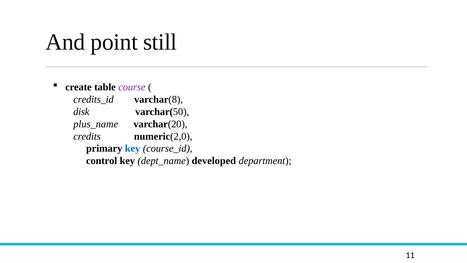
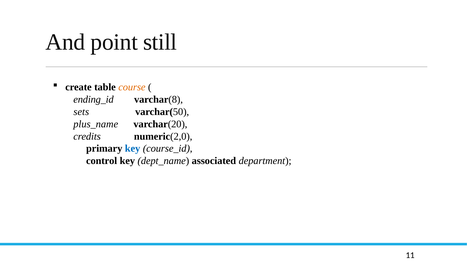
course colour: purple -> orange (132, 87)
credits_id: credits_id -> ending_id (94, 99)
disk: disk -> sets (81, 112)
developed: developed -> associated (214, 161)
